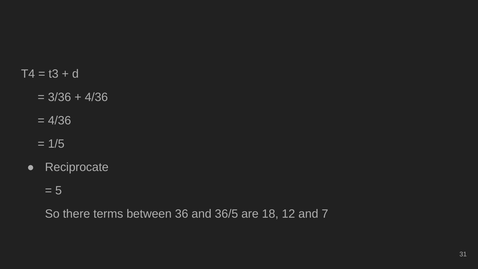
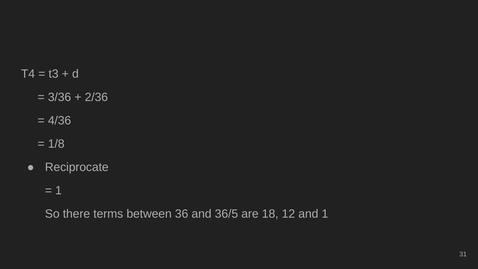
4/36: 4/36 -> 2/36 (96, 97)
1/5: 1/5 -> 1/8 (56, 144)
5: 5 -> 1 (59, 191)
and 7: 7 -> 1 (325, 214)
